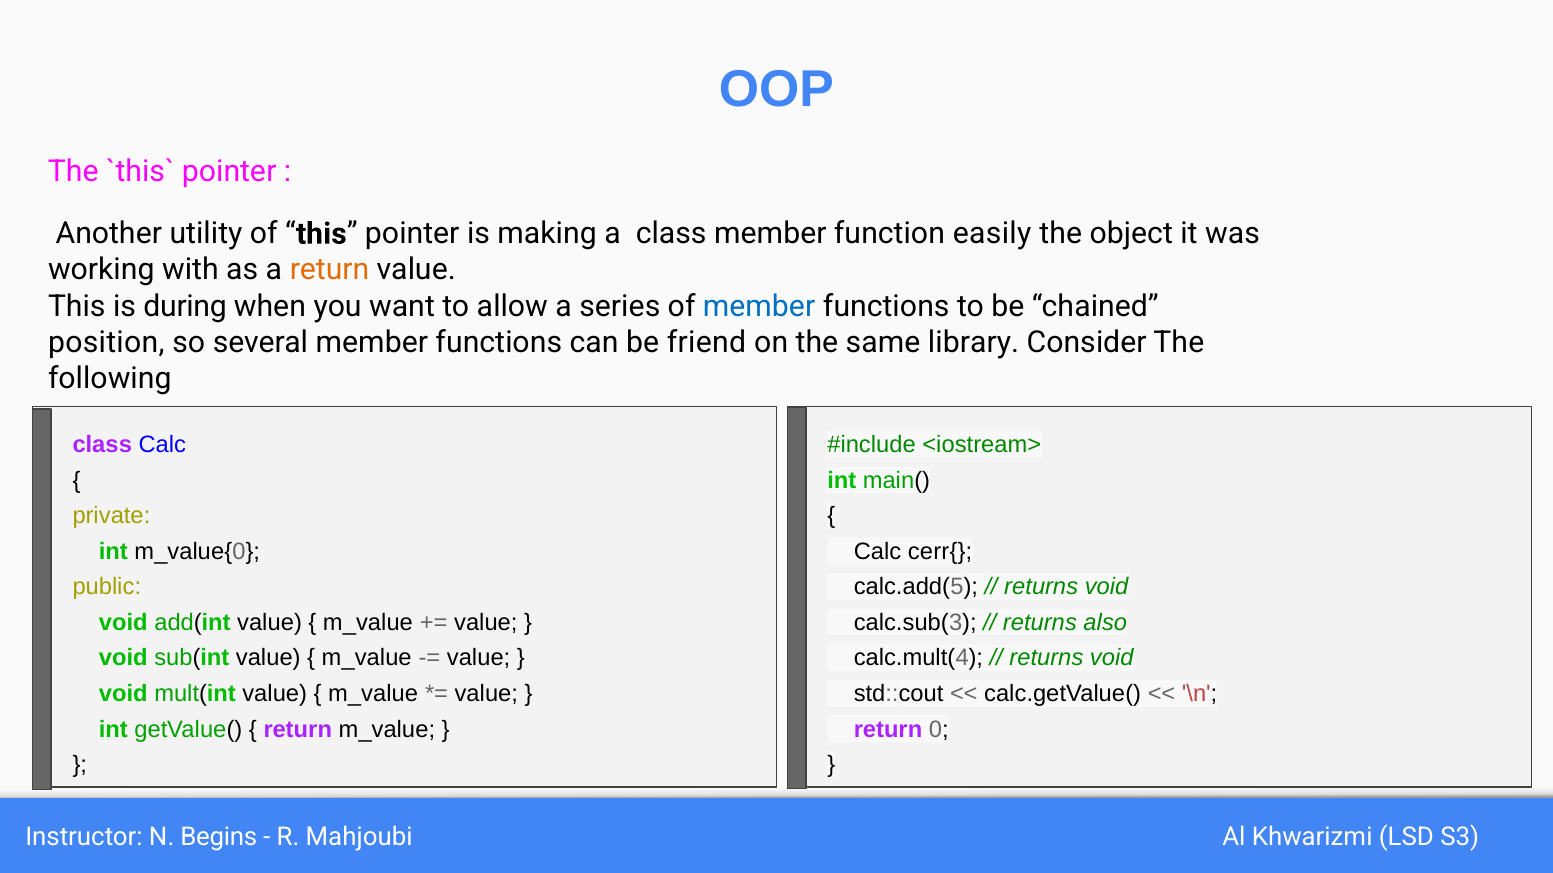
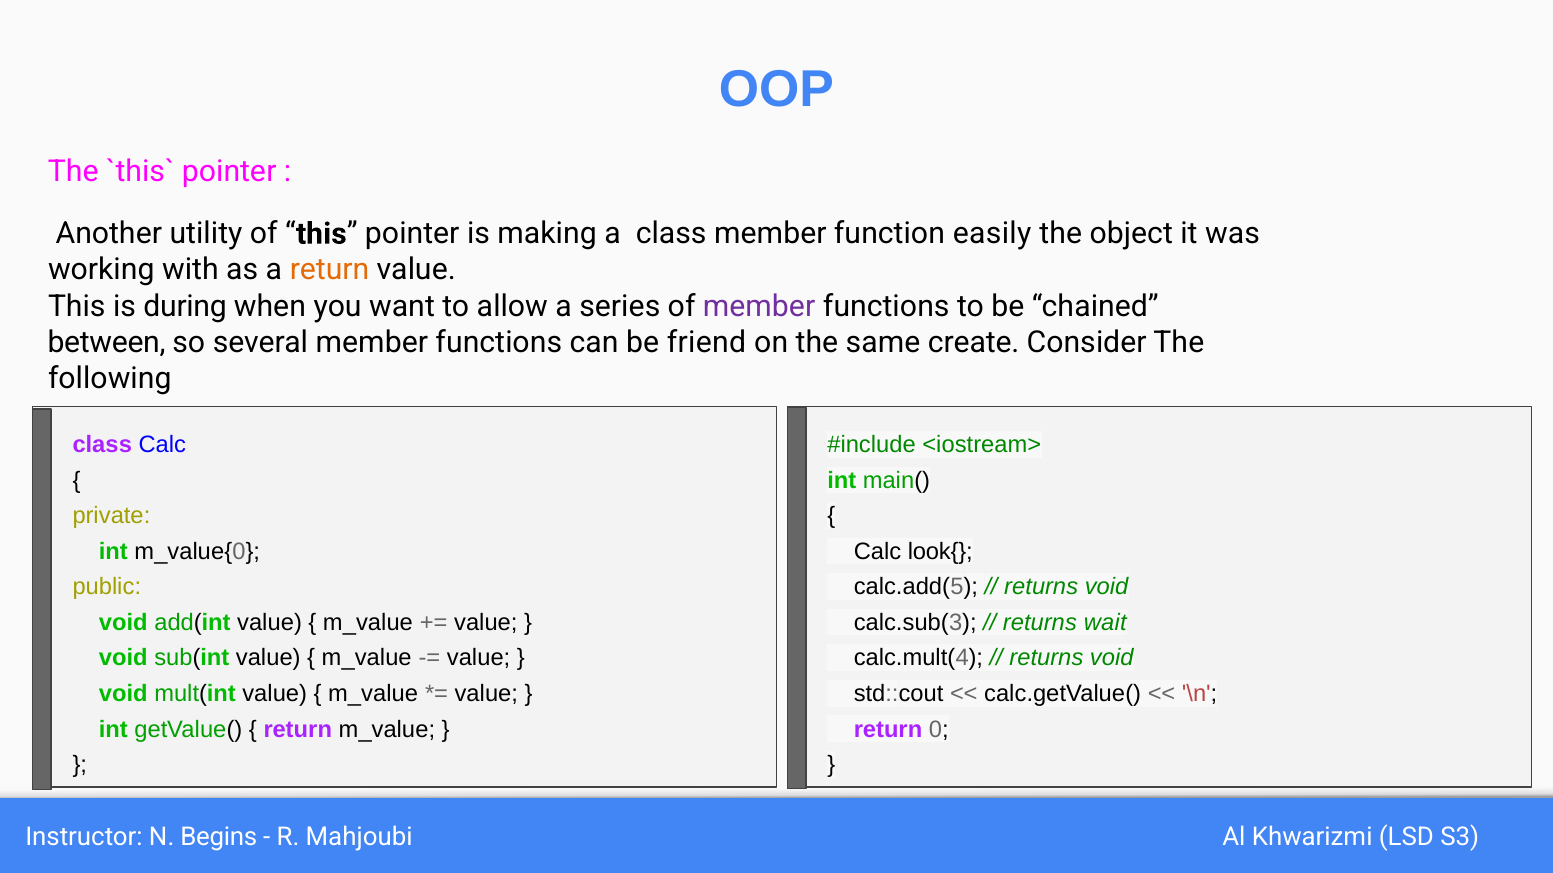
member colour: blue -> purple (759, 306)
position: position -> between (107, 343)
library: library -> create (974, 343)
cerr{: cerr{ -> look{ (940, 552)
also: also -> wait (1105, 623)
